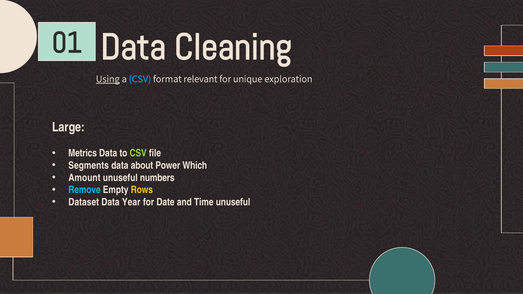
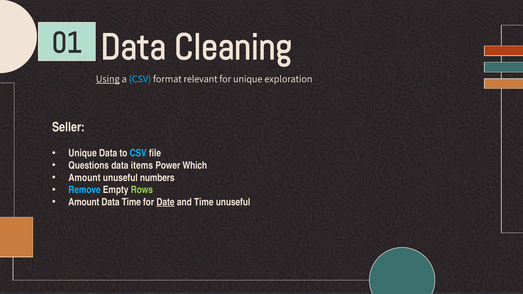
Large: Large -> Seller (68, 127)
Metrics: Metrics -> Unique (83, 153)
CSV colour: light green -> light blue (138, 153)
Segments: Segments -> Questions (89, 166)
about: about -> items (142, 166)
Rows colour: yellow -> light green (142, 190)
Dataset: Dataset -> Amount (84, 202)
Data Year: Year -> Time (131, 202)
Date underline: none -> present (165, 202)
